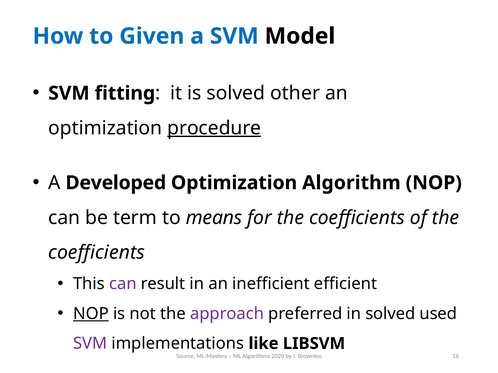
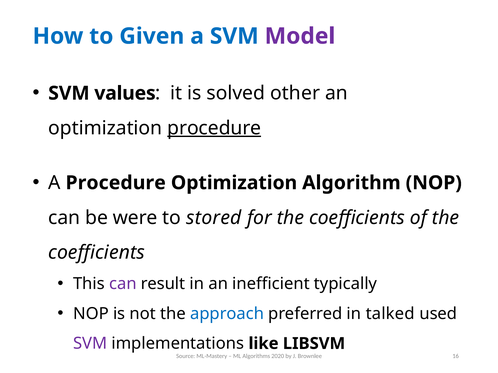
Model colour: black -> purple (300, 36)
fitting: fitting -> values (125, 93)
A Developed: Developed -> Procedure (116, 183)
term: term -> were (135, 218)
means: means -> stored (214, 218)
efficient: efficient -> typically (346, 284)
NOP underline: present -> none (91, 314)
approach colour: purple -> blue (227, 314)
in solved: solved -> talked (390, 314)
